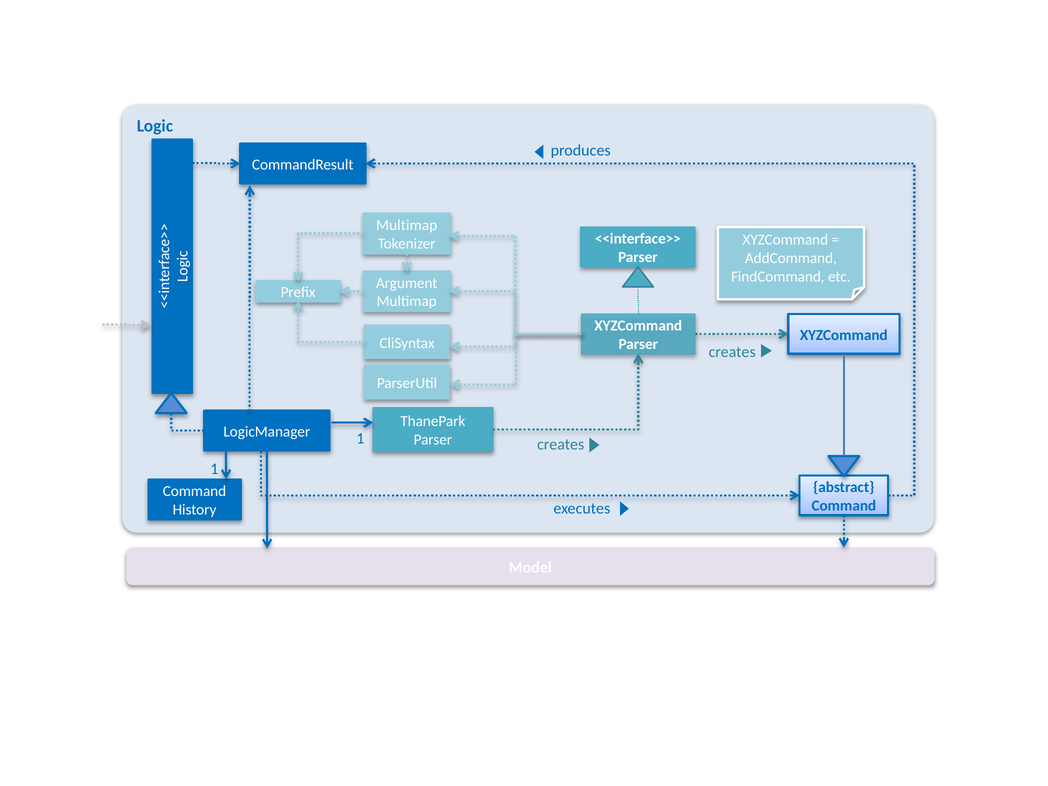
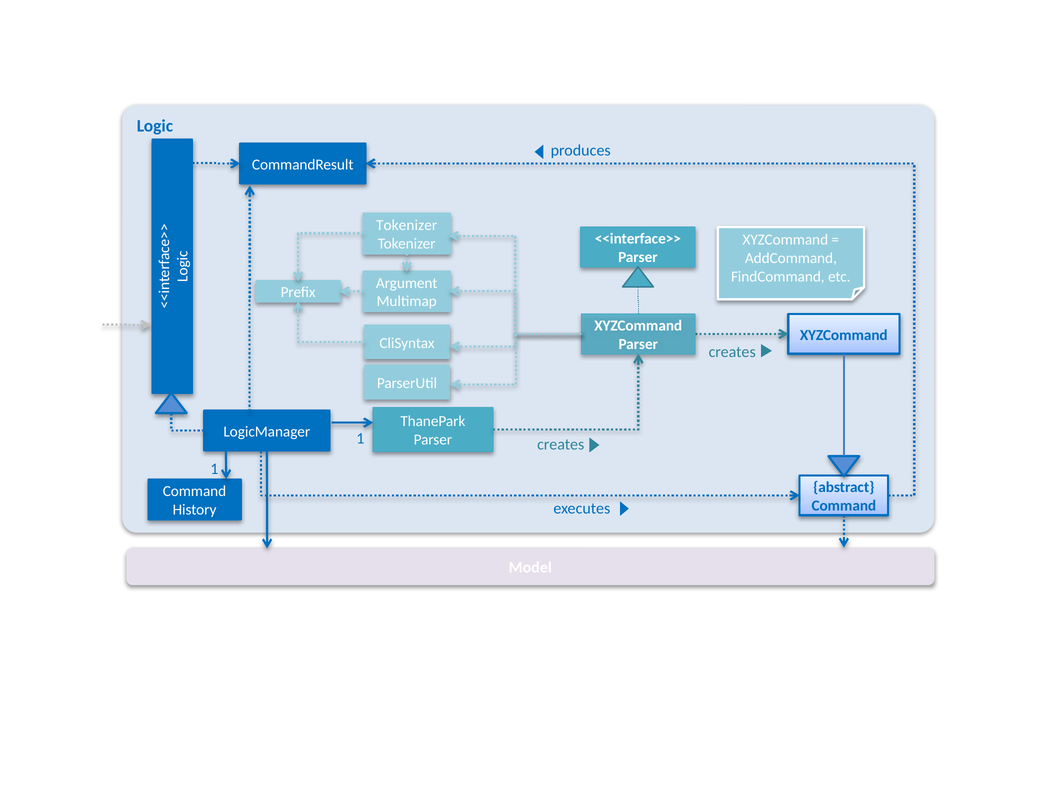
Multimap: Multimap -> Tokenizer (407, 225)
